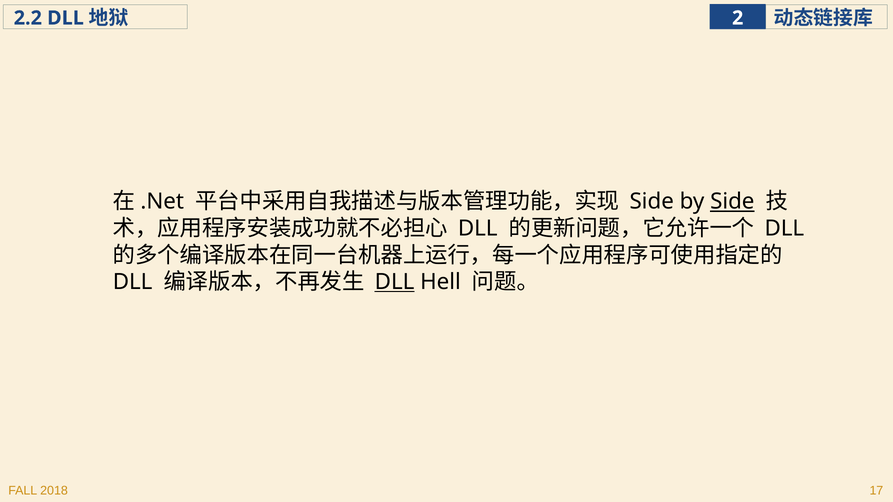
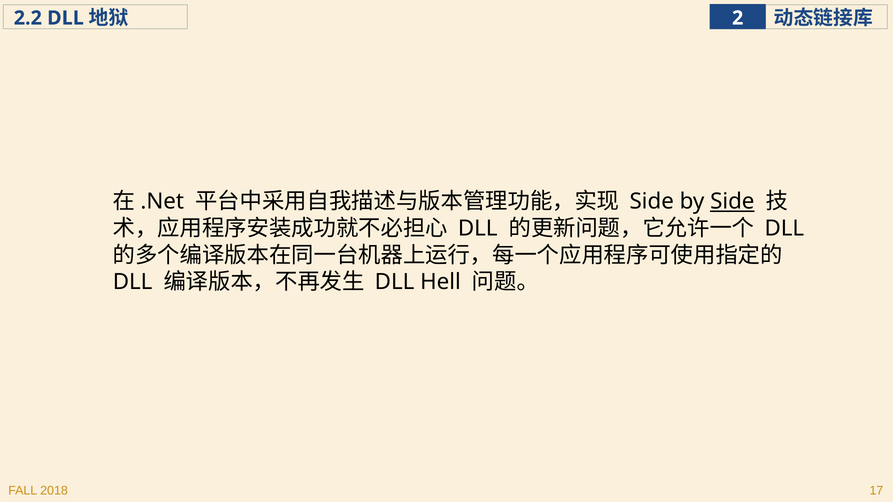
DLL underline: present -> none (395, 282)
